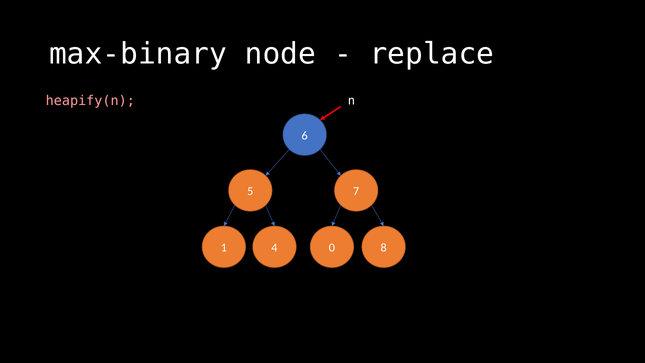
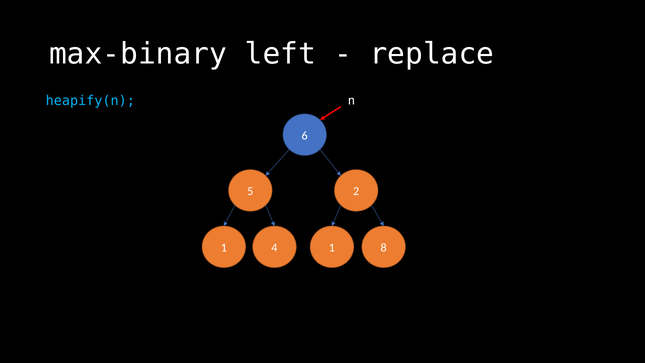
node: node -> left (280, 54)
heapify(n colour: pink -> light blue (90, 101)
7: 7 -> 2 (356, 191)
4 0: 0 -> 1 (332, 247)
